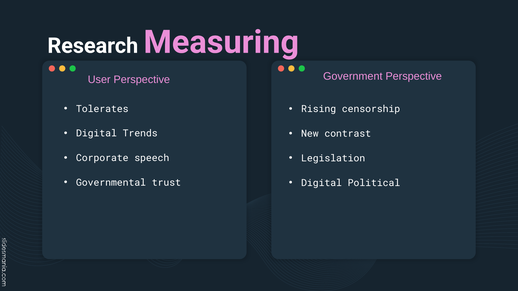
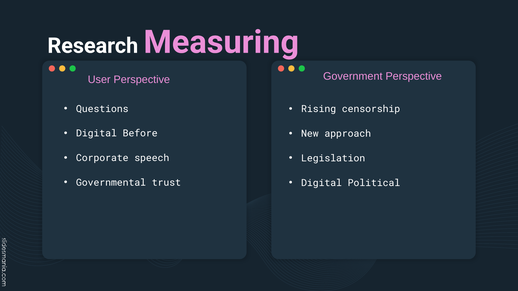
Tolerates: Tolerates -> Questions (102, 109)
Trends: Trends -> Before (140, 134)
contrast: contrast -> approach (348, 134)
